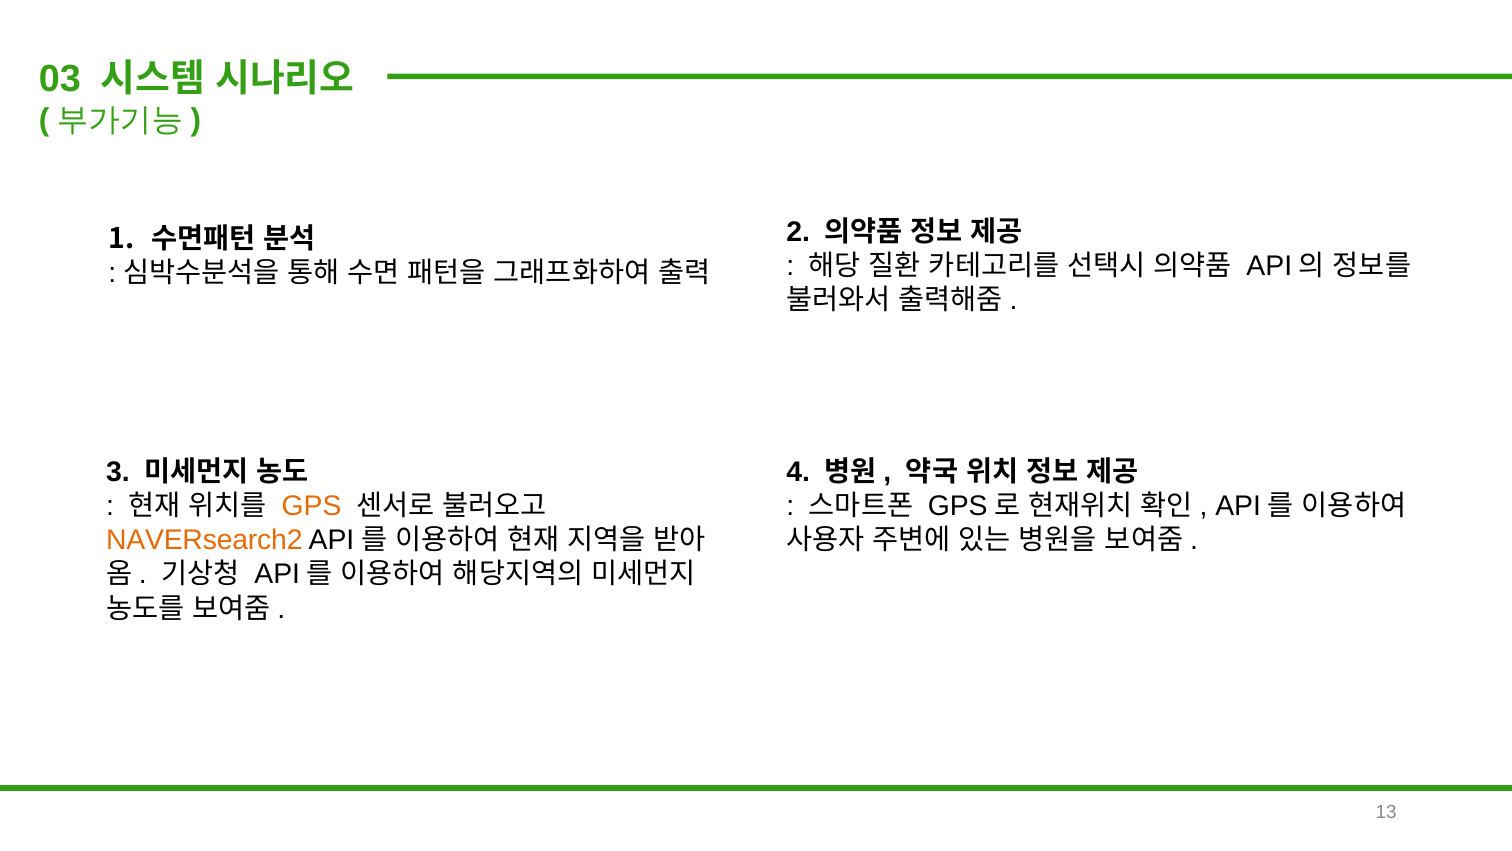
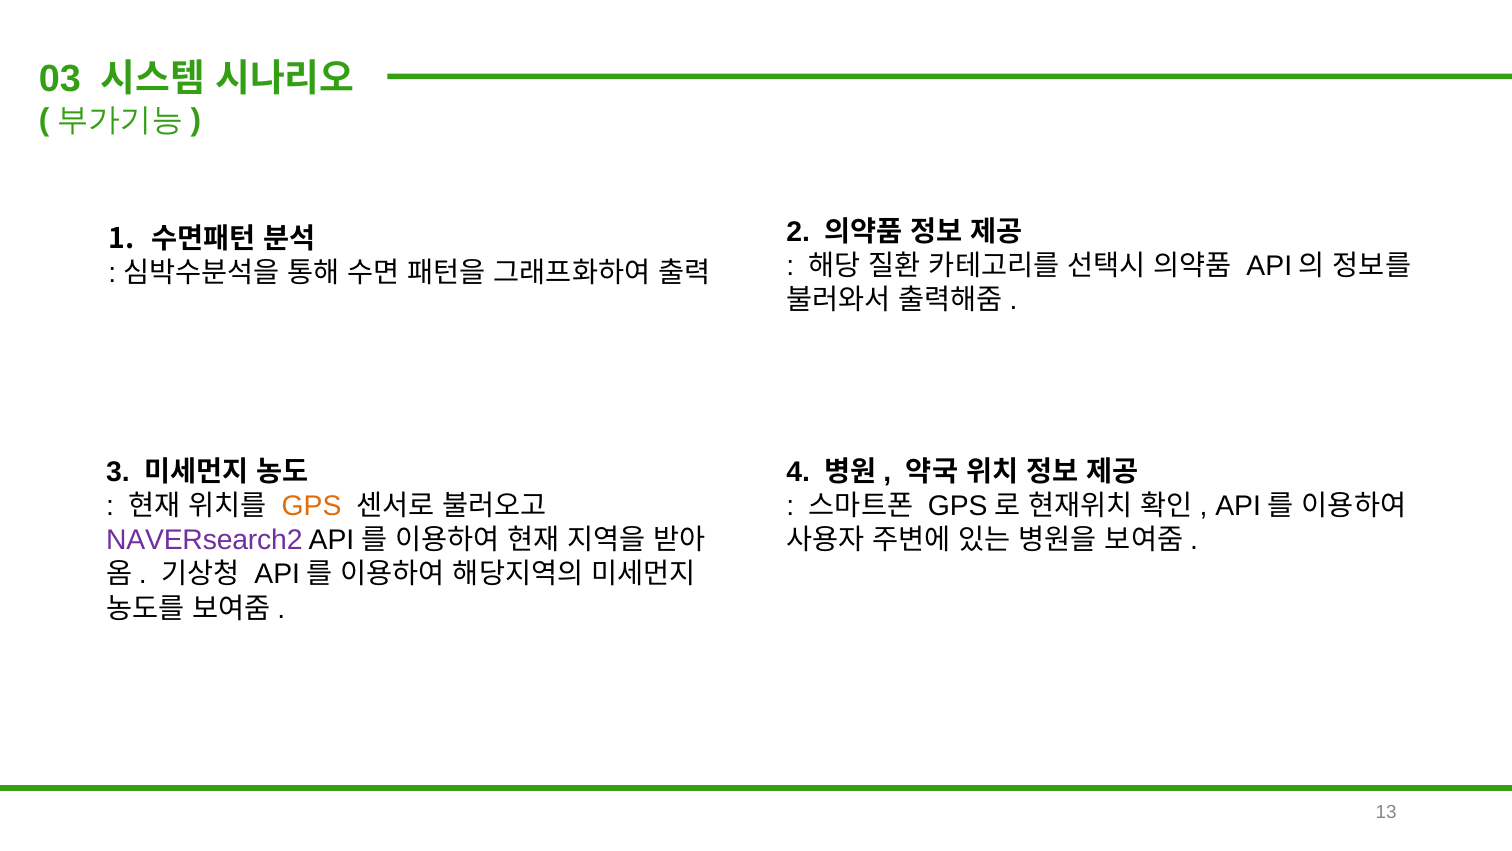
NAVERsearch2 colour: orange -> purple (204, 540)
